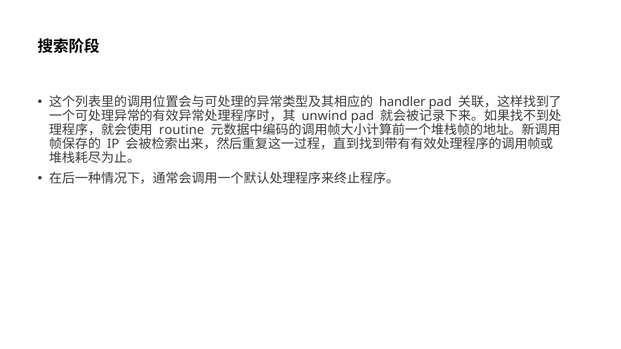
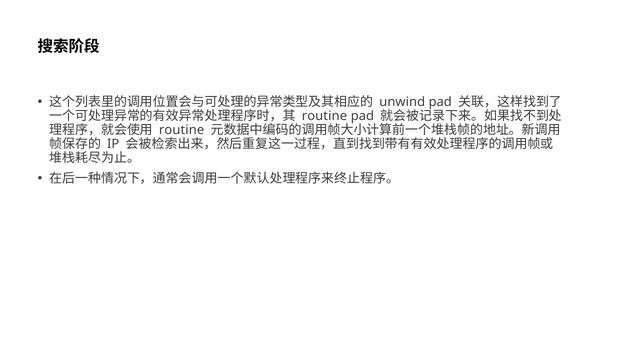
handler: handler -> unwind (402, 102)
unwind: unwind -> routine (324, 116)
